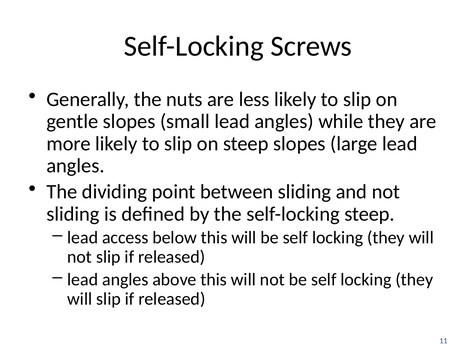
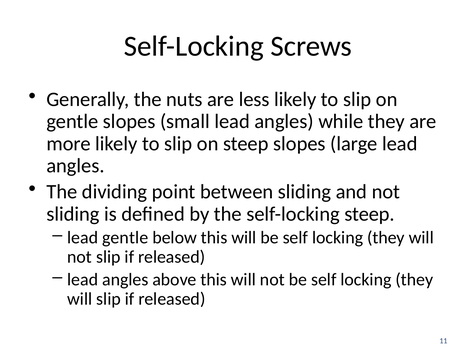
lead access: access -> gentle (125, 238)
